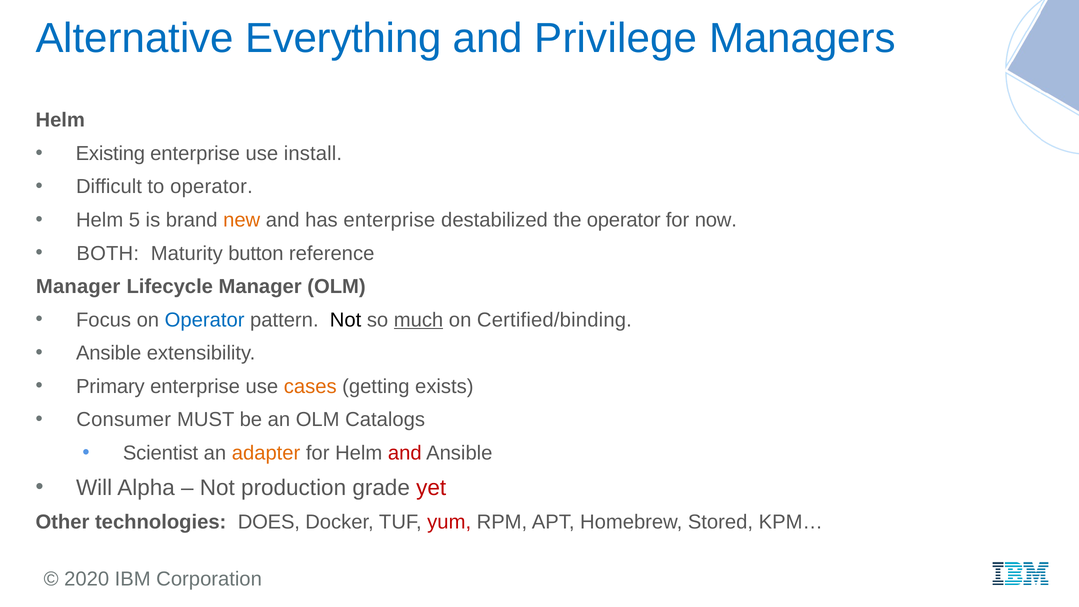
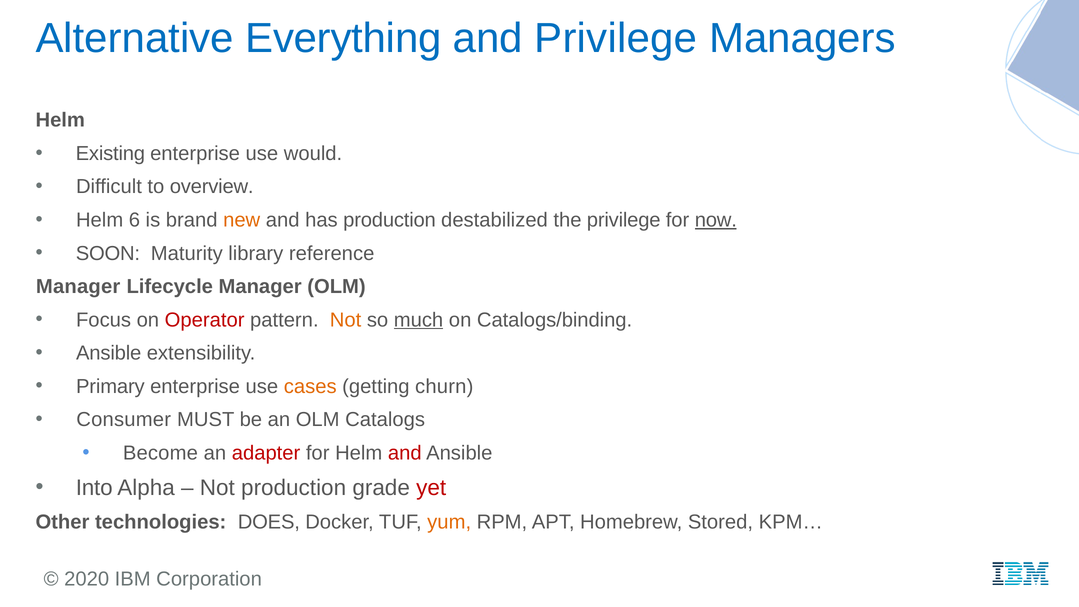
install: install -> would (313, 154)
to operator: operator -> overview (212, 187)
5: 5 -> 6 (134, 220)
has enterprise: enterprise -> production (390, 220)
the operator: operator -> privilege (624, 220)
now underline: none -> present (716, 220)
BOTH: BOTH -> SOON (108, 253)
button: button -> library (256, 253)
Operator colour: blue -> red (205, 320)
Not colour: black -> orange (346, 320)
Certified/binding: Certified/binding -> Catalogs/binding (555, 320)
exists: exists -> churn (444, 386)
Scientist: Scientist -> Become (160, 453)
adapter colour: orange -> red (266, 453)
Will: Will -> Into (94, 488)
yum colour: red -> orange (449, 522)
